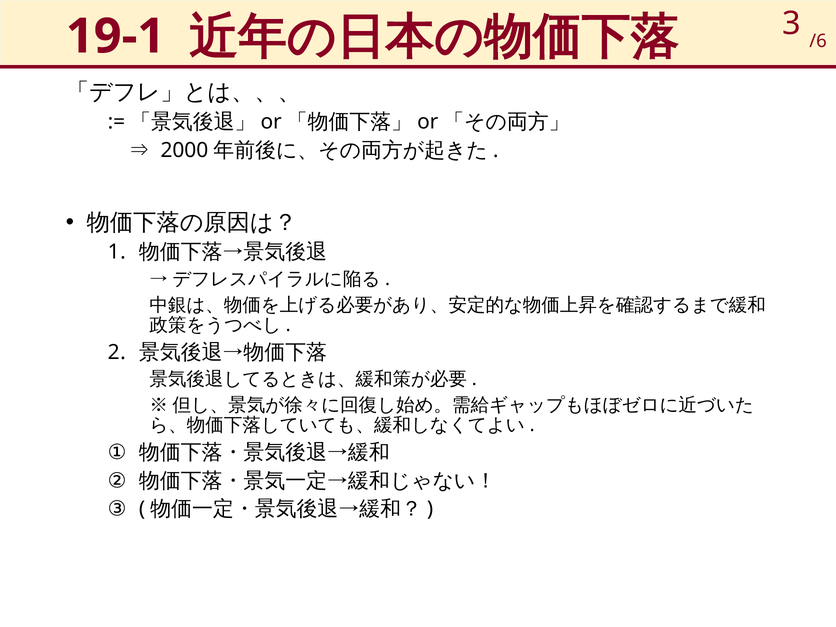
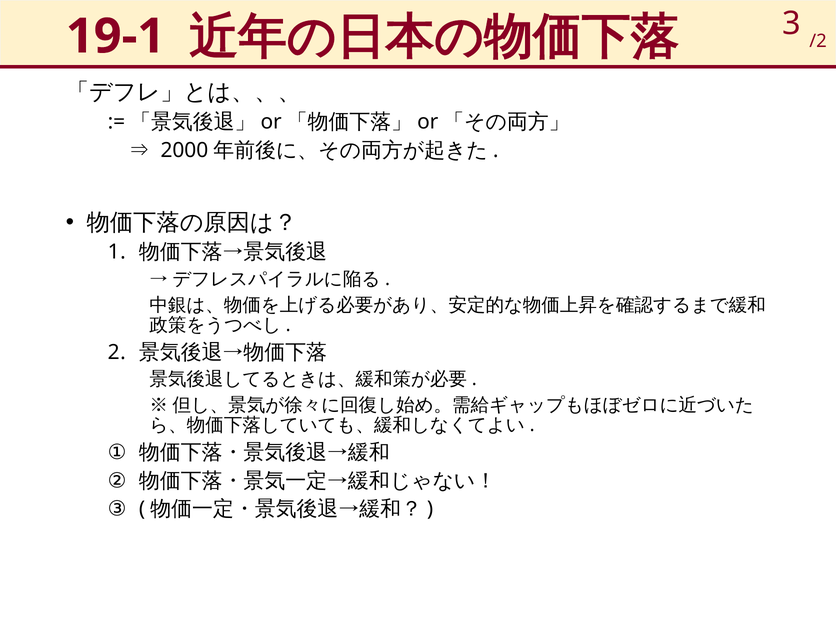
/6: /6 -> /2 (818, 41)
